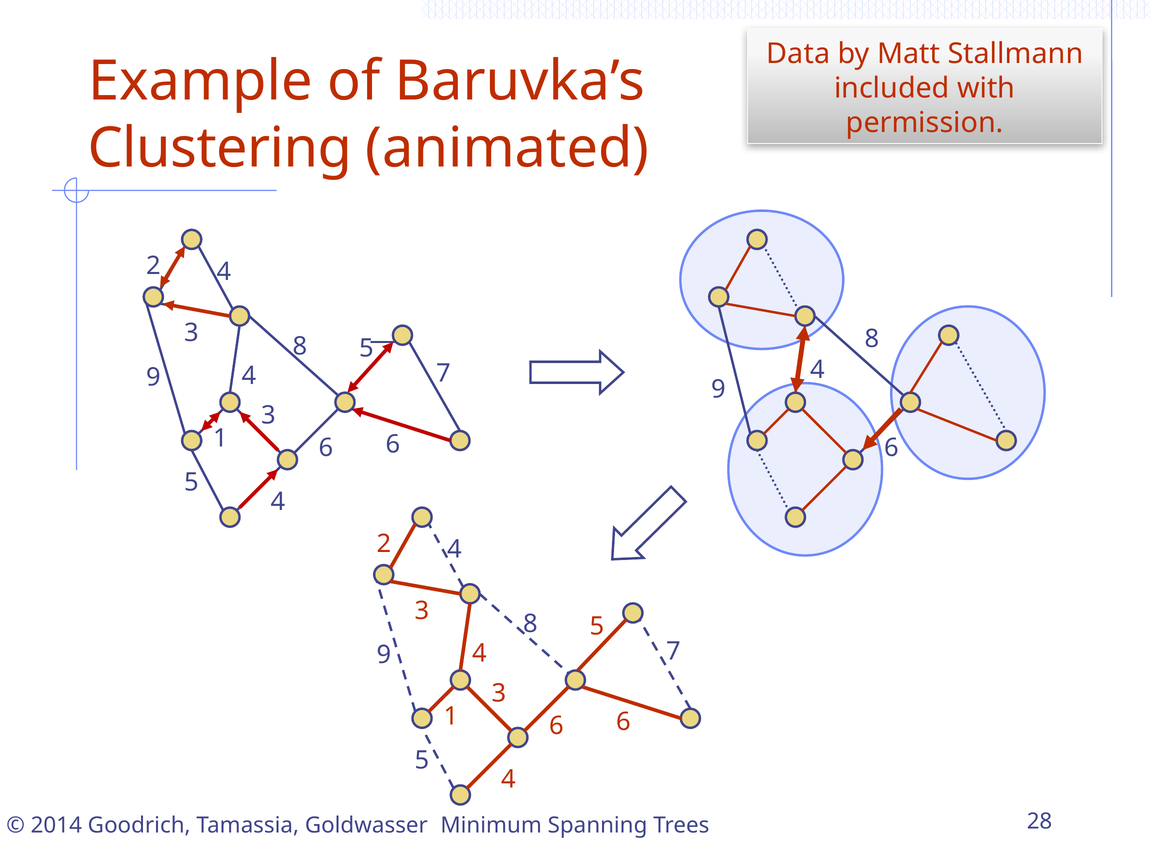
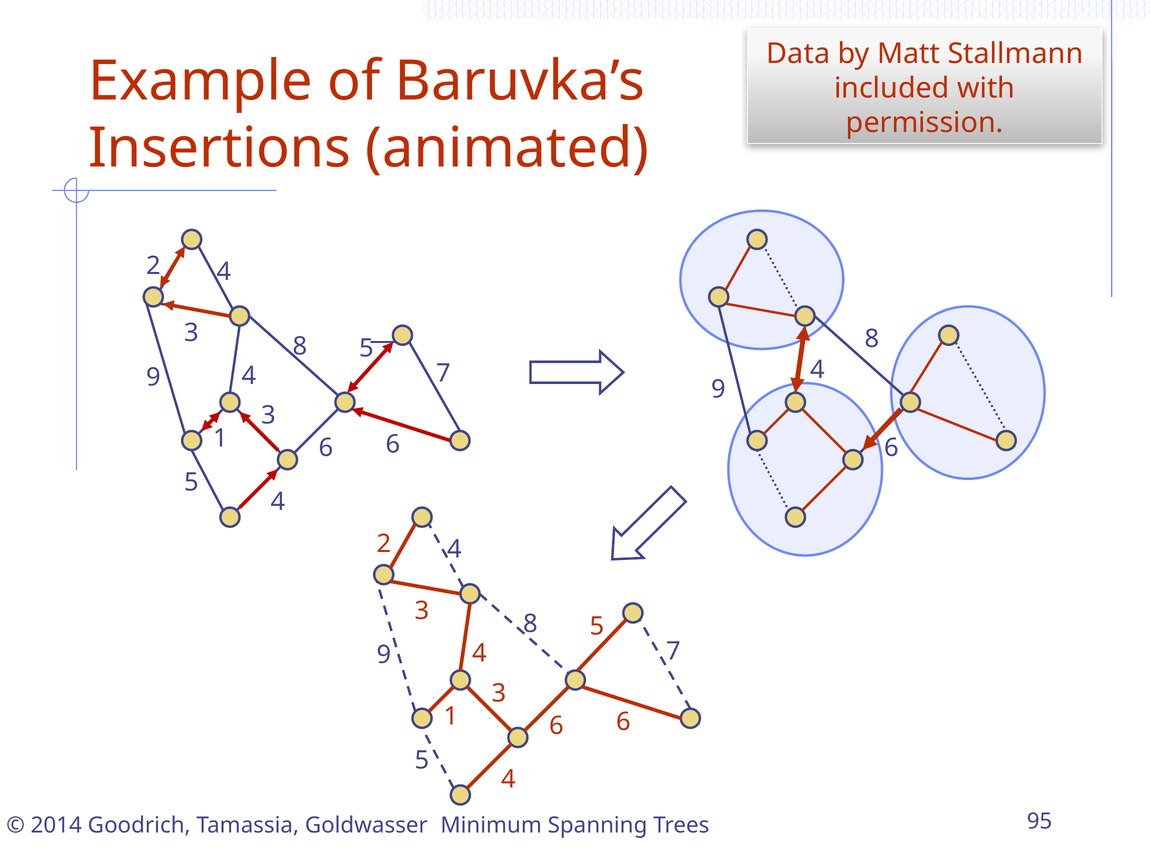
Clustering: Clustering -> Insertions (220, 149)
28: 28 -> 95 (1040, 822)
